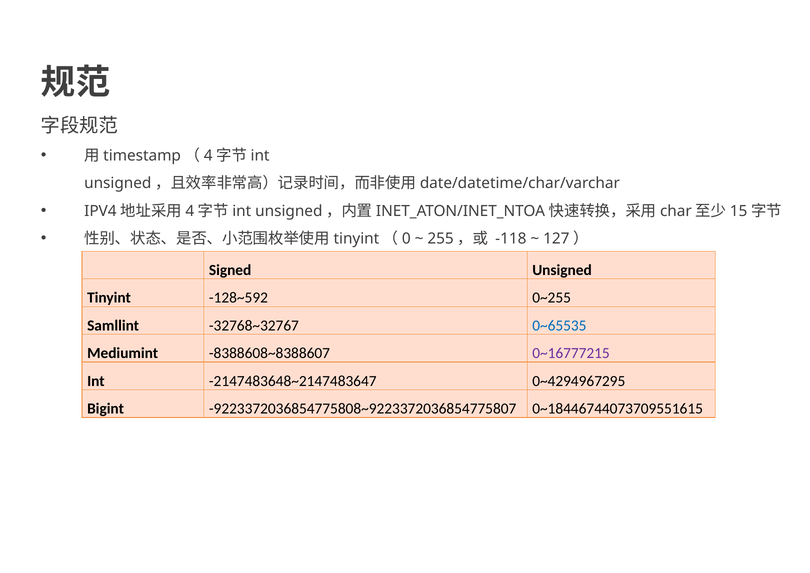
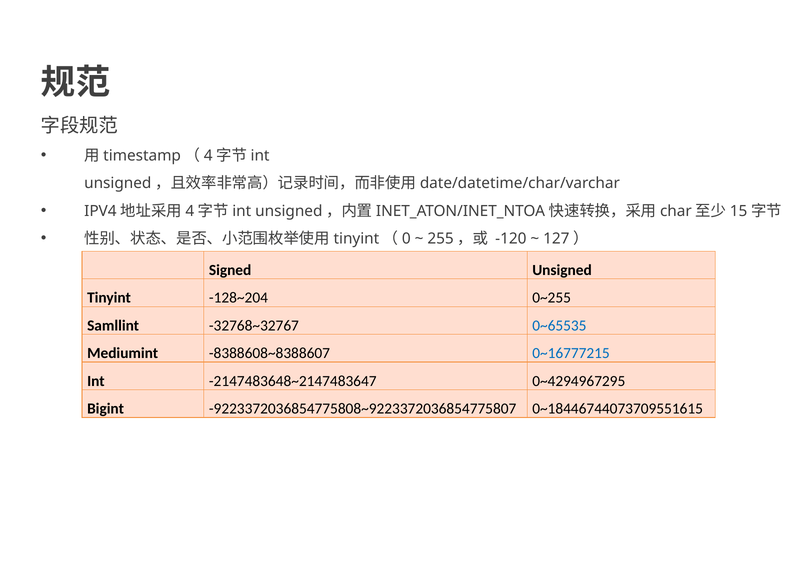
-118: -118 -> -120 (511, 239)
-128~592: -128~592 -> -128~204 (238, 298)
0~16777215 colour: purple -> blue (571, 353)
